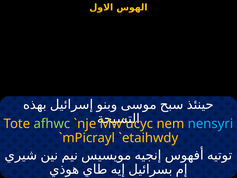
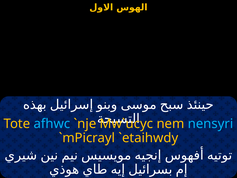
afhwc colour: light green -> light blue (52, 124)
